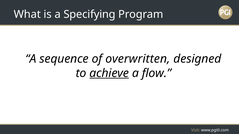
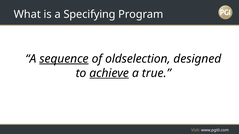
sequence underline: none -> present (64, 59)
overwritten: overwritten -> oldselection (138, 59)
flow: flow -> true (156, 73)
